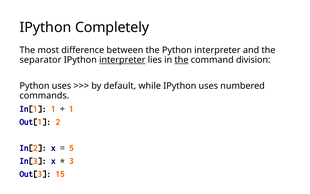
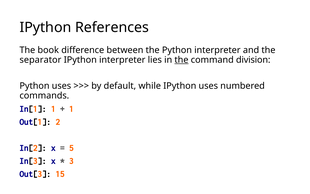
Completely: Completely -> References (112, 27)
most: most -> book (48, 50)
interpreter underline: present -> none (122, 60)
